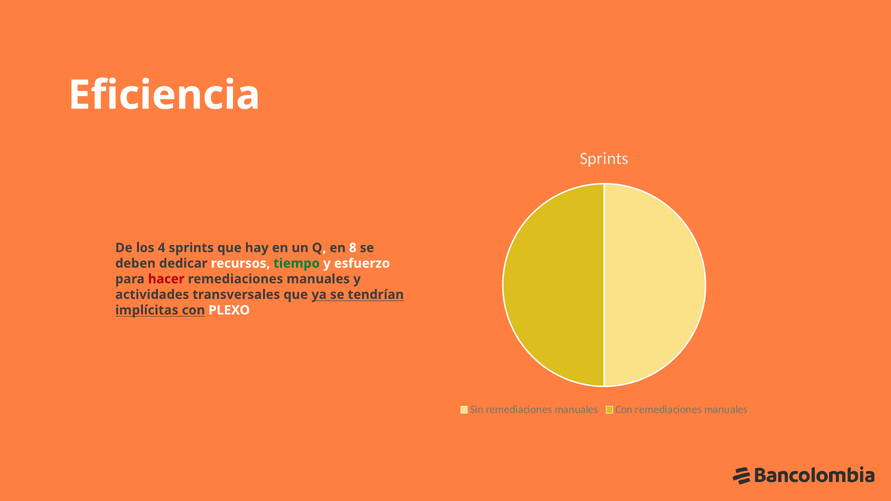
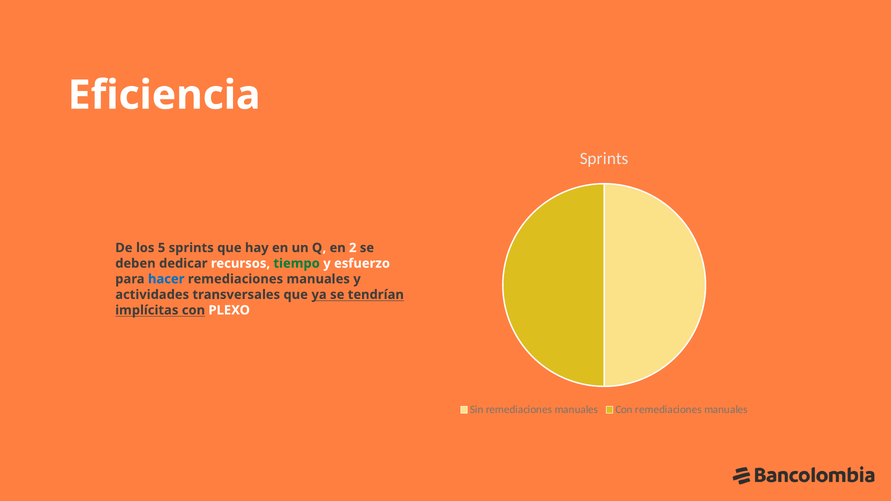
4: 4 -> 5 (162, 248)
8: 8 -> 2 (353, 248)
hacer colour: red -> blue (166, 279)
